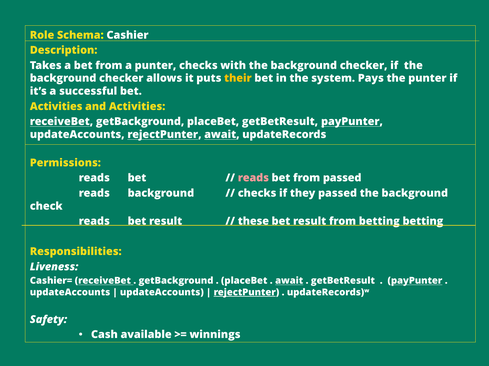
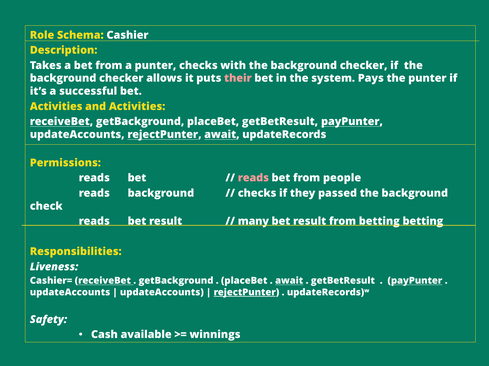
their colour: yellow -> pink (238, 79)
from passed: passed -> people (342, 178)
these: these -> many (253, 222)
